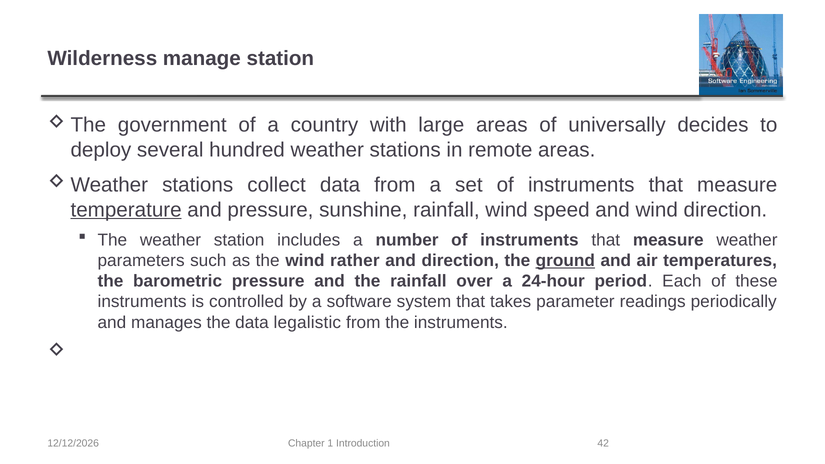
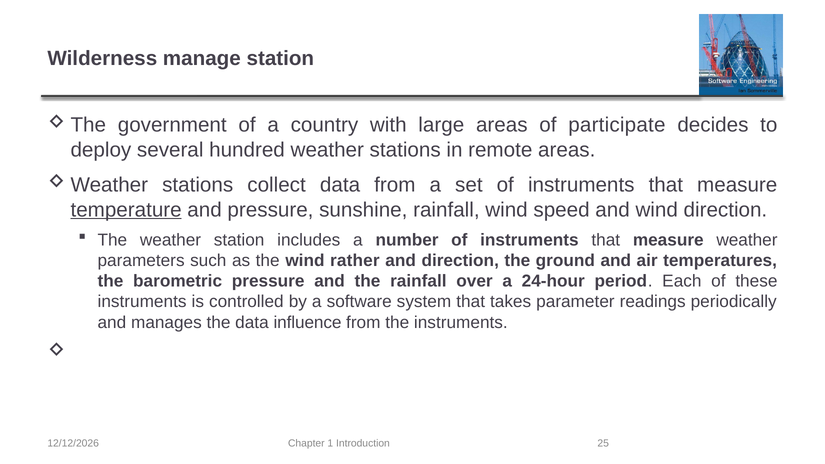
universally: universally -> participate (617, 125)
ground underline: present -> none (565, 261)
legalistic: legalistic -> influence (307, 322)
42: 42 -> 25 (603, 443)
